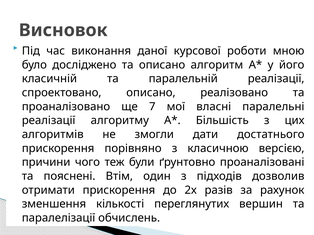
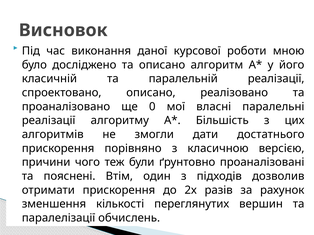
7: 7 -> 0 (152, 107)
